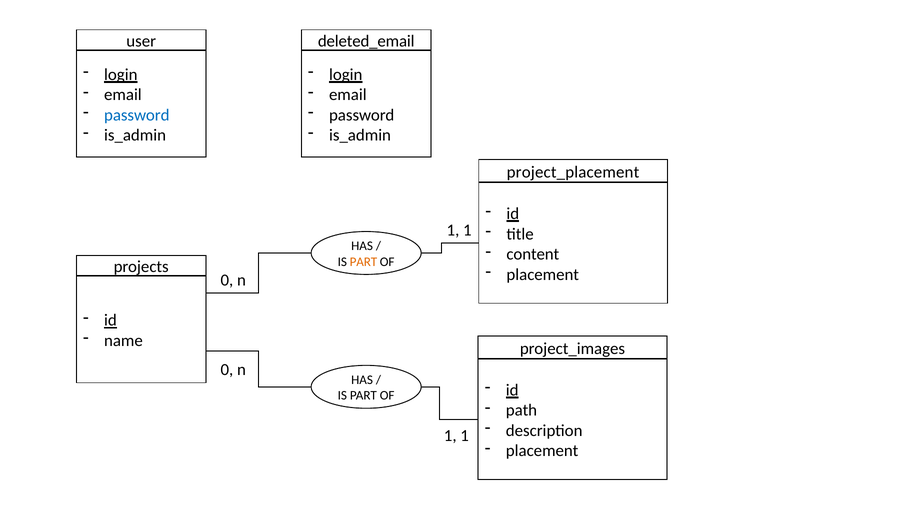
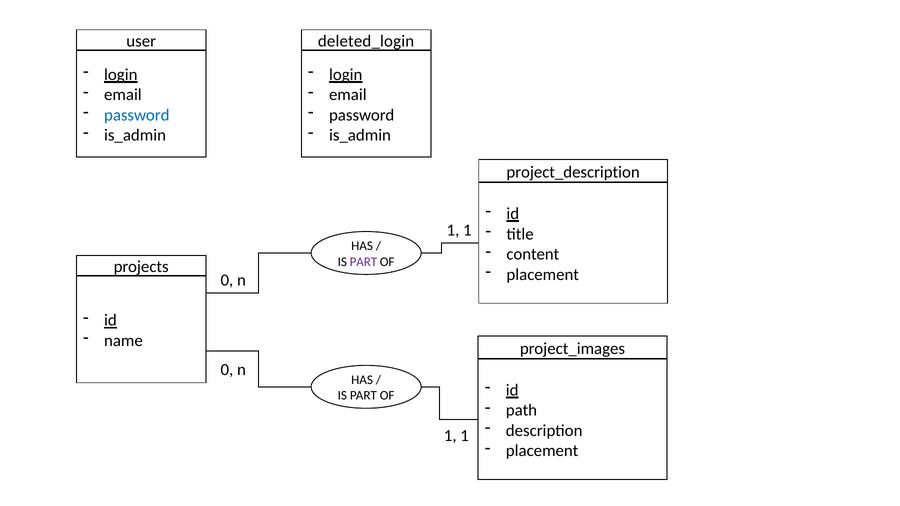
deleted_email: deleted_email -> deleted_login (366, 41)
project_placement: project_placement -> project_description (573, 172)
PART colour: orange -> purple (363, 262)
